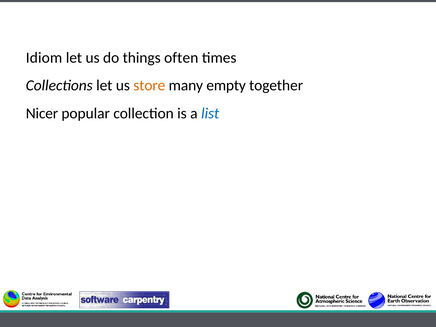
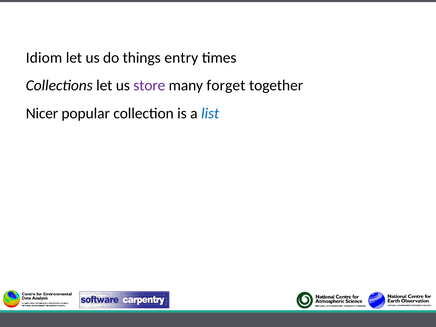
often: often -> entry (181, 58)
store colour: orange -> purple (149, 86)
empty: empty -> forget (226, 86)
